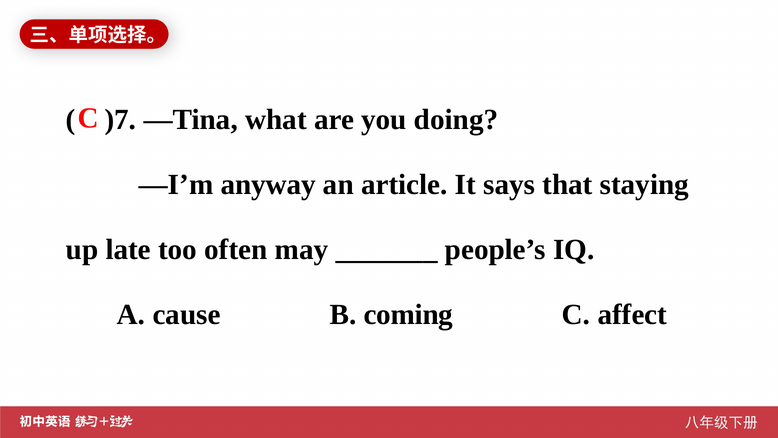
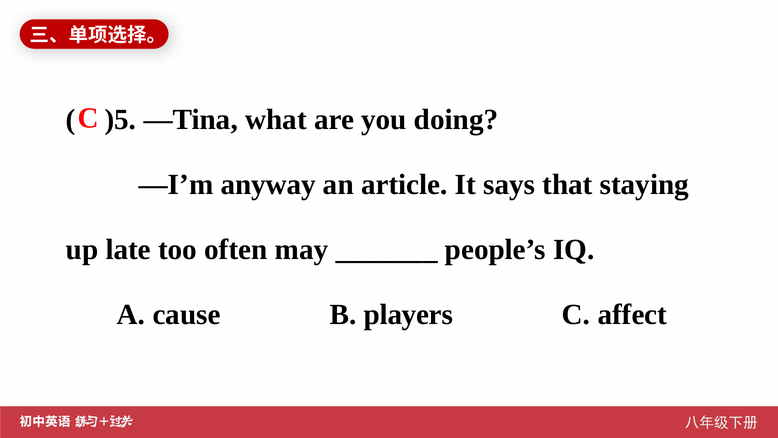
)7: )7 -> )5 (120, 120)
coming: coming -> players (408, 314)
